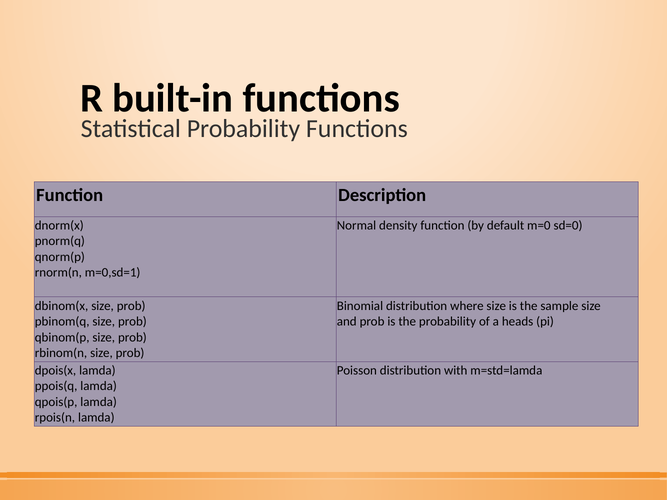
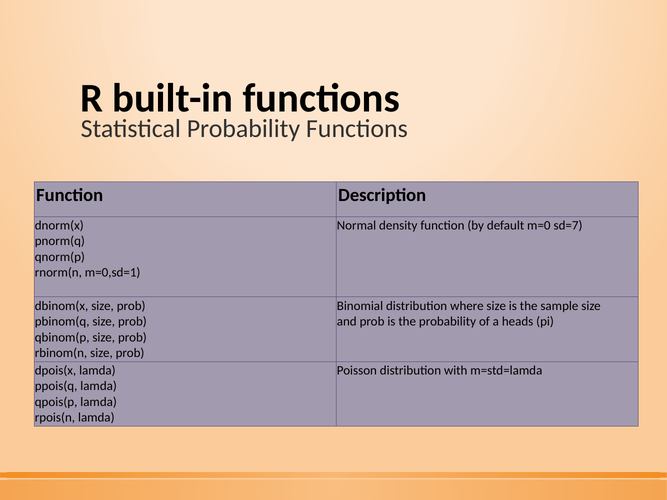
sd=0: sd=0 -> sd=7 (568, 225)
